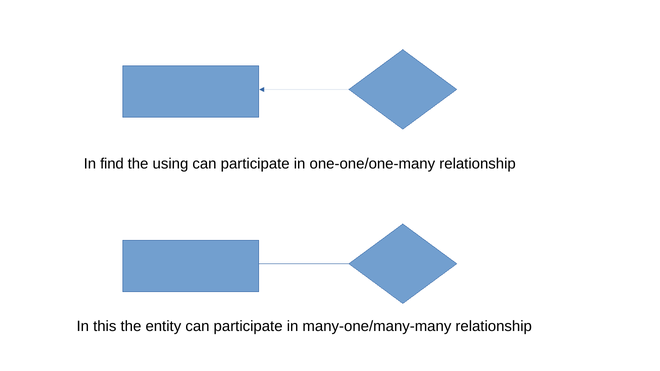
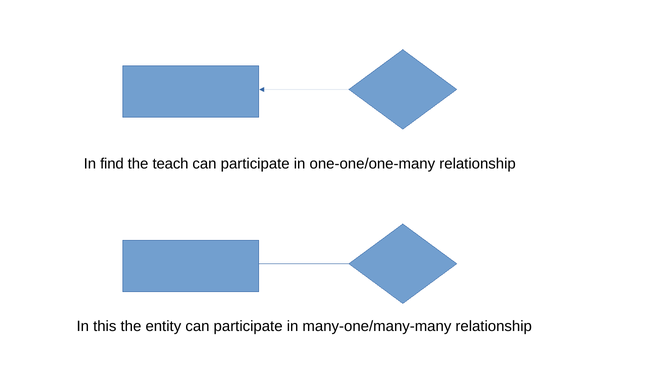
using: using -> teach (171, 164)
